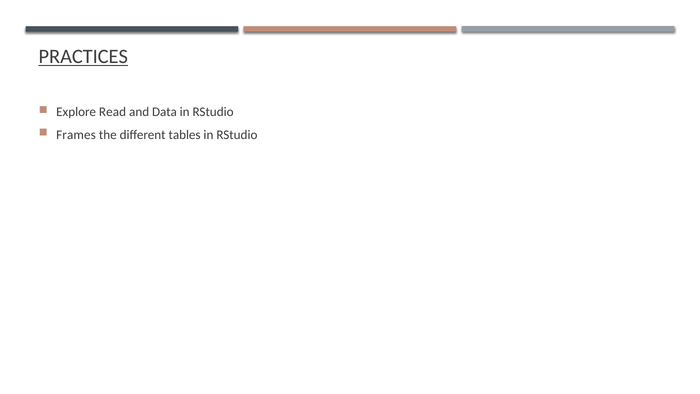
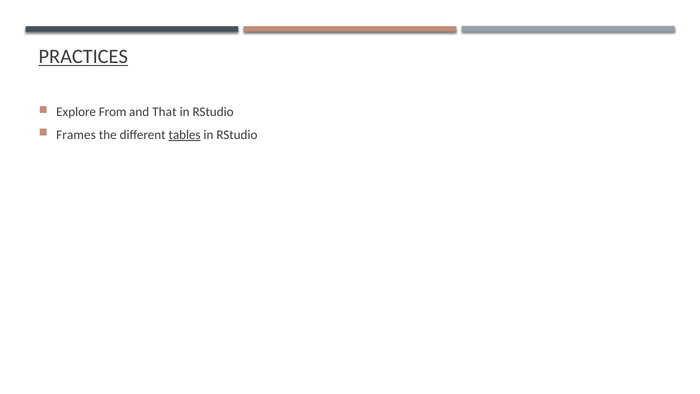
Read: Read -> From (113, 112)
Data: Data -> That (164, 112)
tables underline: none -> present (185, 135)
